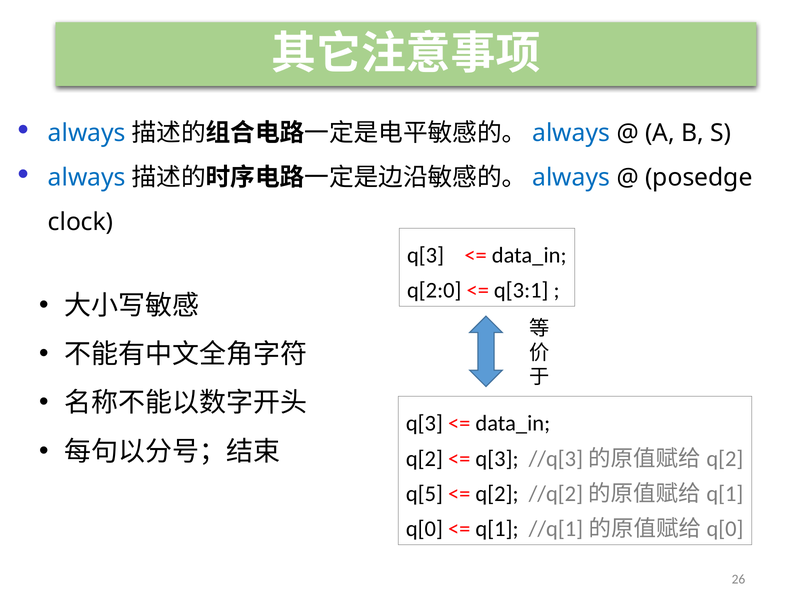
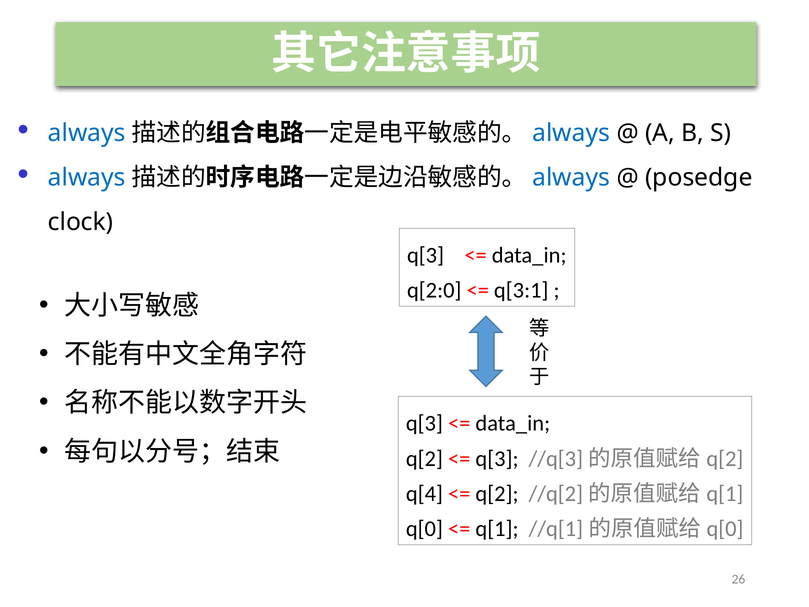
q[5: q[5 -> q[4 (424, 493)
